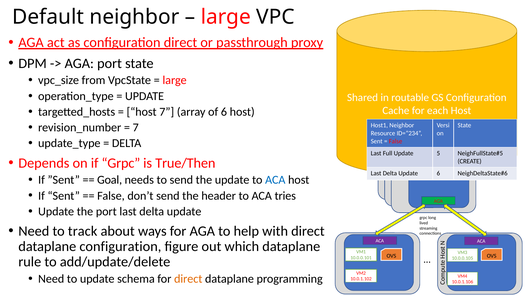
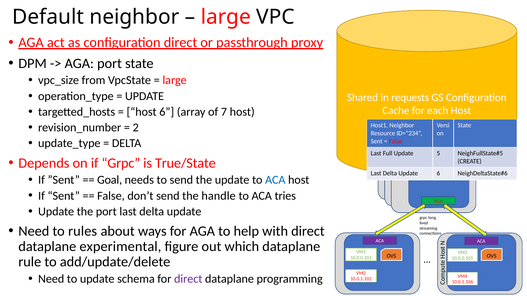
routable: routable -> requests (410, 98)
host 7: 7 -> 6 (167, 112)
of 6: 6 -> 7 (224, 112)
7: 7 -> 2 (136, 128)
True/Then: True/Then -> True/State (185, 163)
header: header -> handle (219, 196)
track: track -> rules (83, 231)
dataplane configuration: configuration -> experimental (120, 247)
direct colour: orange -> purple (188, 279)
